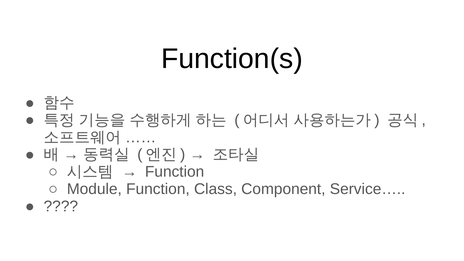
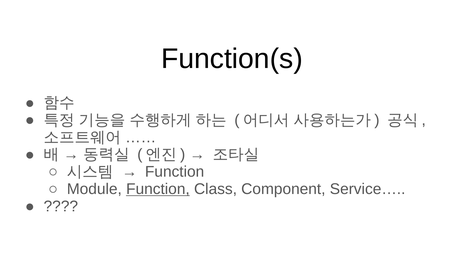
Function underline: none -> present (158, 189)
